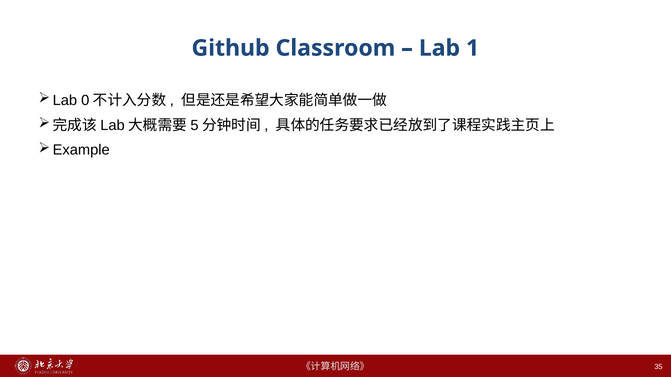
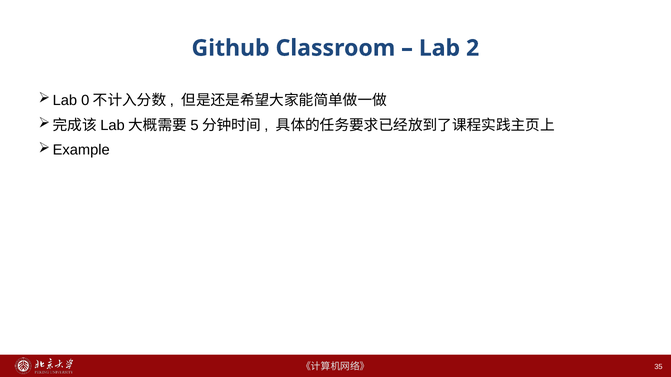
1: 1 -> 2 (473, 48)
